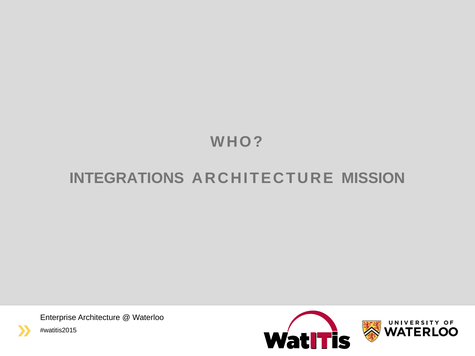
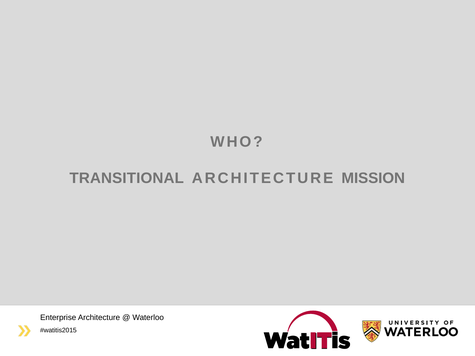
INTEGRATIONS: INTEGRATIONS -> TRANSITIONAL (127, 178)
